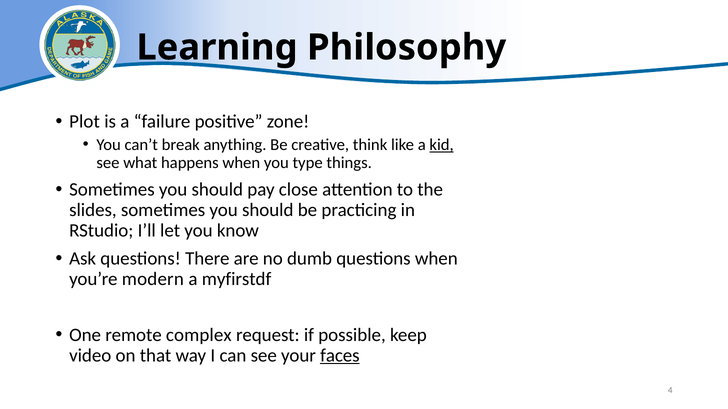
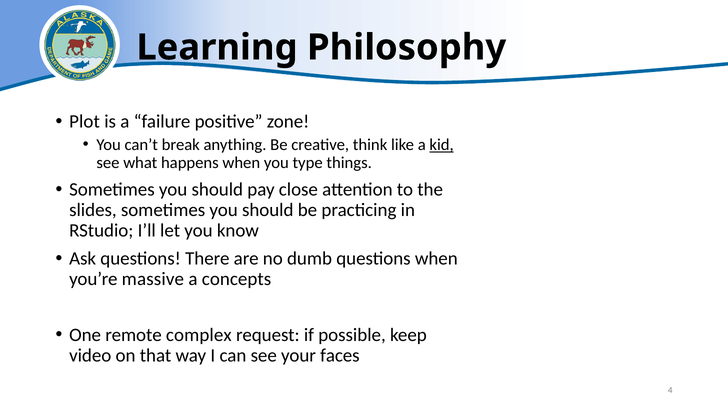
modern: modern -> massive (153, 279)
myfirstdf: myfirstdf -> concepts (237, 279)
faces underline: present -> none (340, 356)
